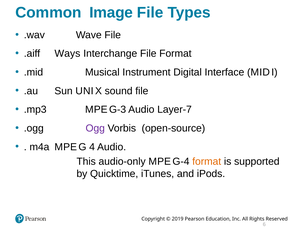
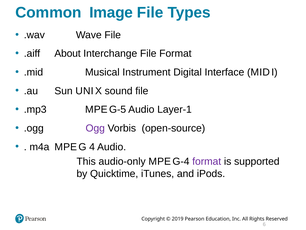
Ways: Ways -> About (68, 53)
G-3: G-3 -> G-5 (118, 109)
Layer-7: Layer-7 -> Layer-1 (175, 109)
format colour: orange -> purple (207, 161)
